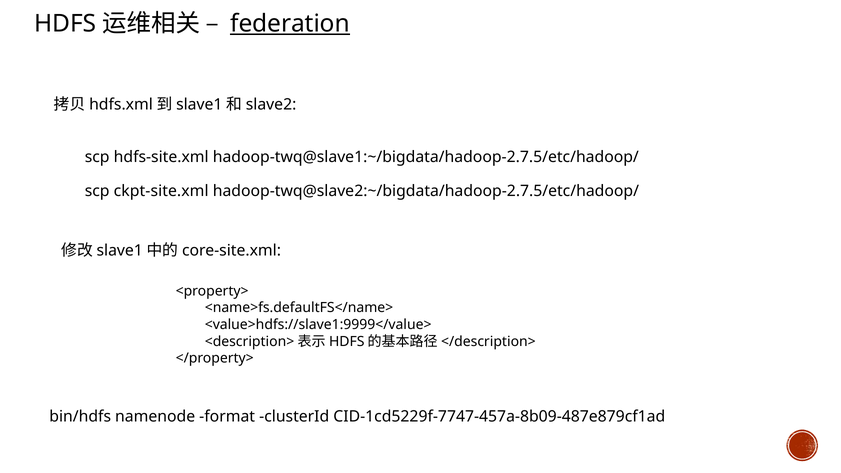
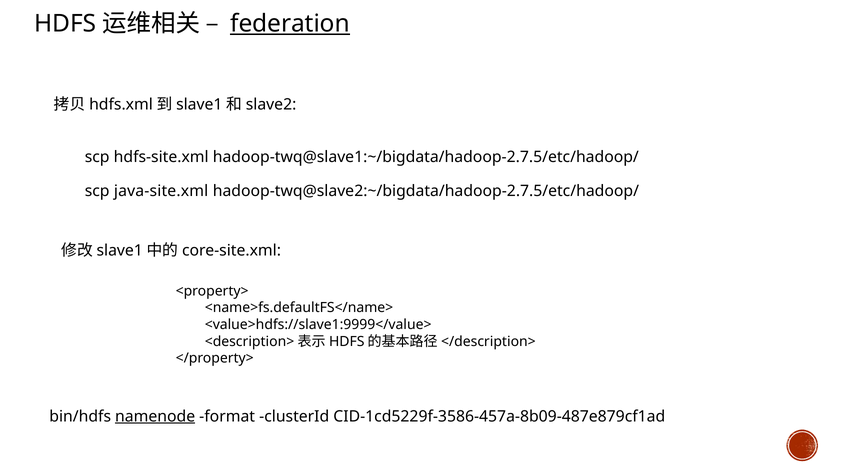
ckpt-site.xml: ckpt-site.xml -> java-site.xml (161, 191)
namenode underline: none -> present (155, 416)
CID-1cd5229f-7747-457a-8b09-487e879cf1ad: CID-1cd5229f-7747-457a-8b09-487e879cf1ad -> CID-1cd5229f-3586-457a-8b09-487e879cf1ad (499, 416)
